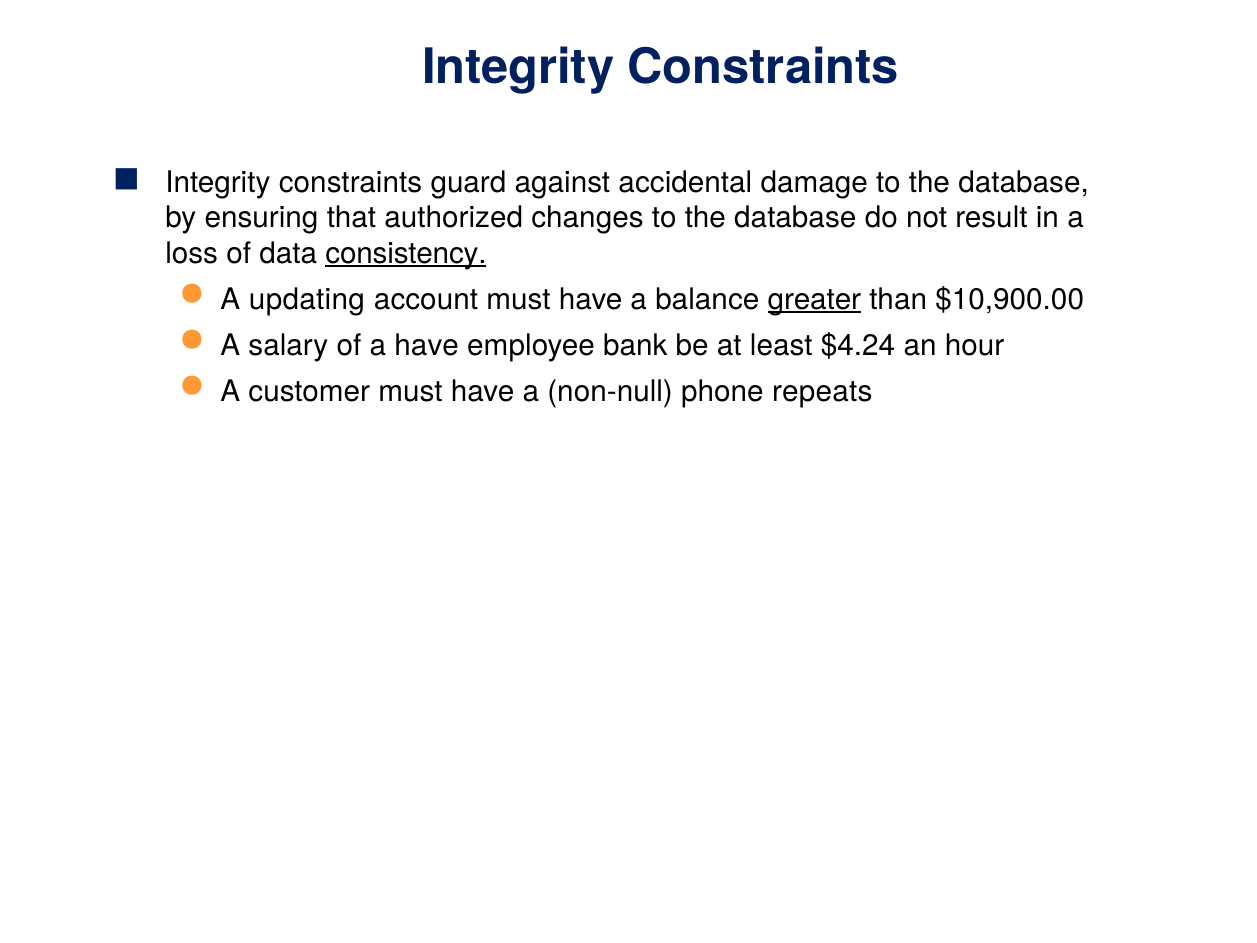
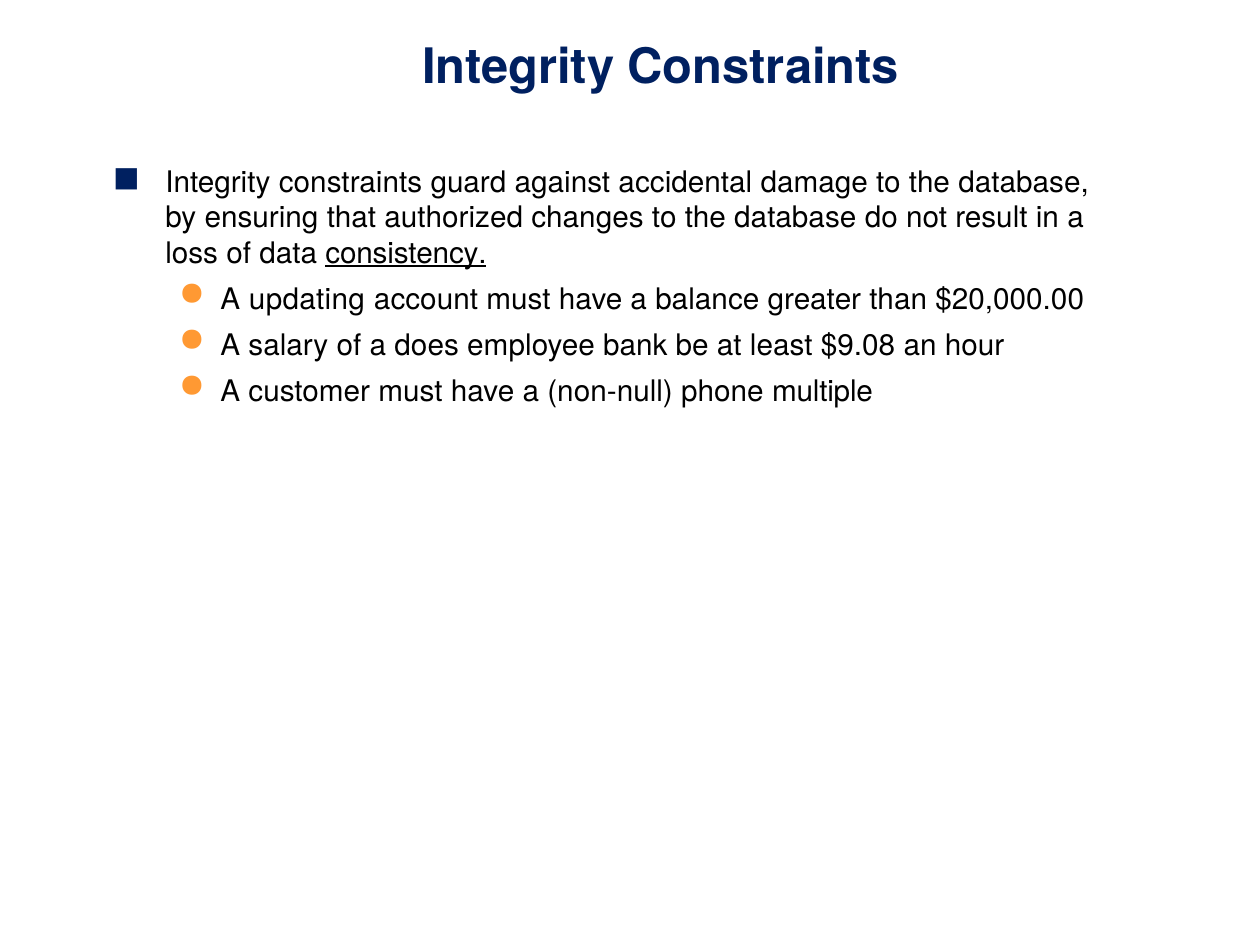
greater underline: present -> none (814, 300)
$10,900.00: $10,900.00 -> $20,000.00 (1010, 300)
a have: have -> does (427, 346)
$4.24: $4.24 -> $9.08 (858, 346)
repeats: repeats -> multiple (822, 392)
